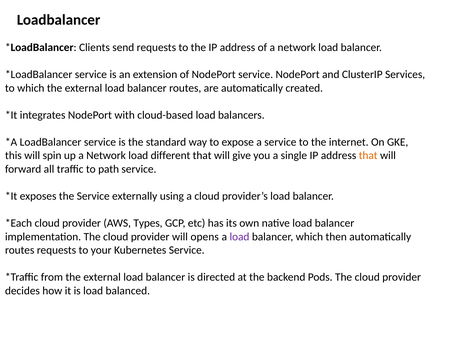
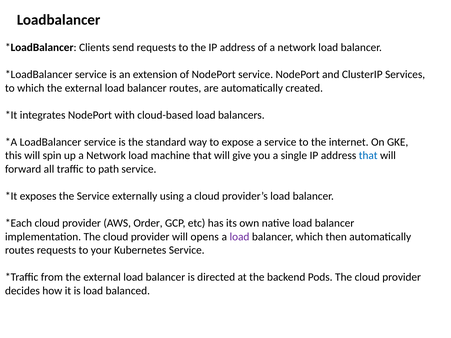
different: different -> machine (170, 156)
that colour: orange -> blue (368, 156)
Types: Types -> Order (148, 223)
